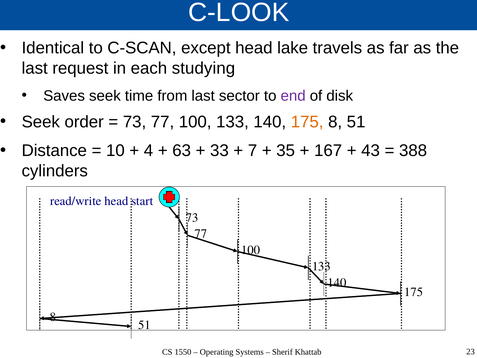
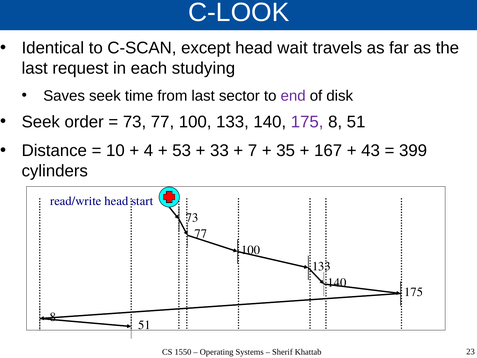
lake: lake -> wait (293, 48)
175 colour: orange -> purple (307, 122)
63: 63 -> 53 (182, 151)
388: 388 -> 399 (413, 151)
